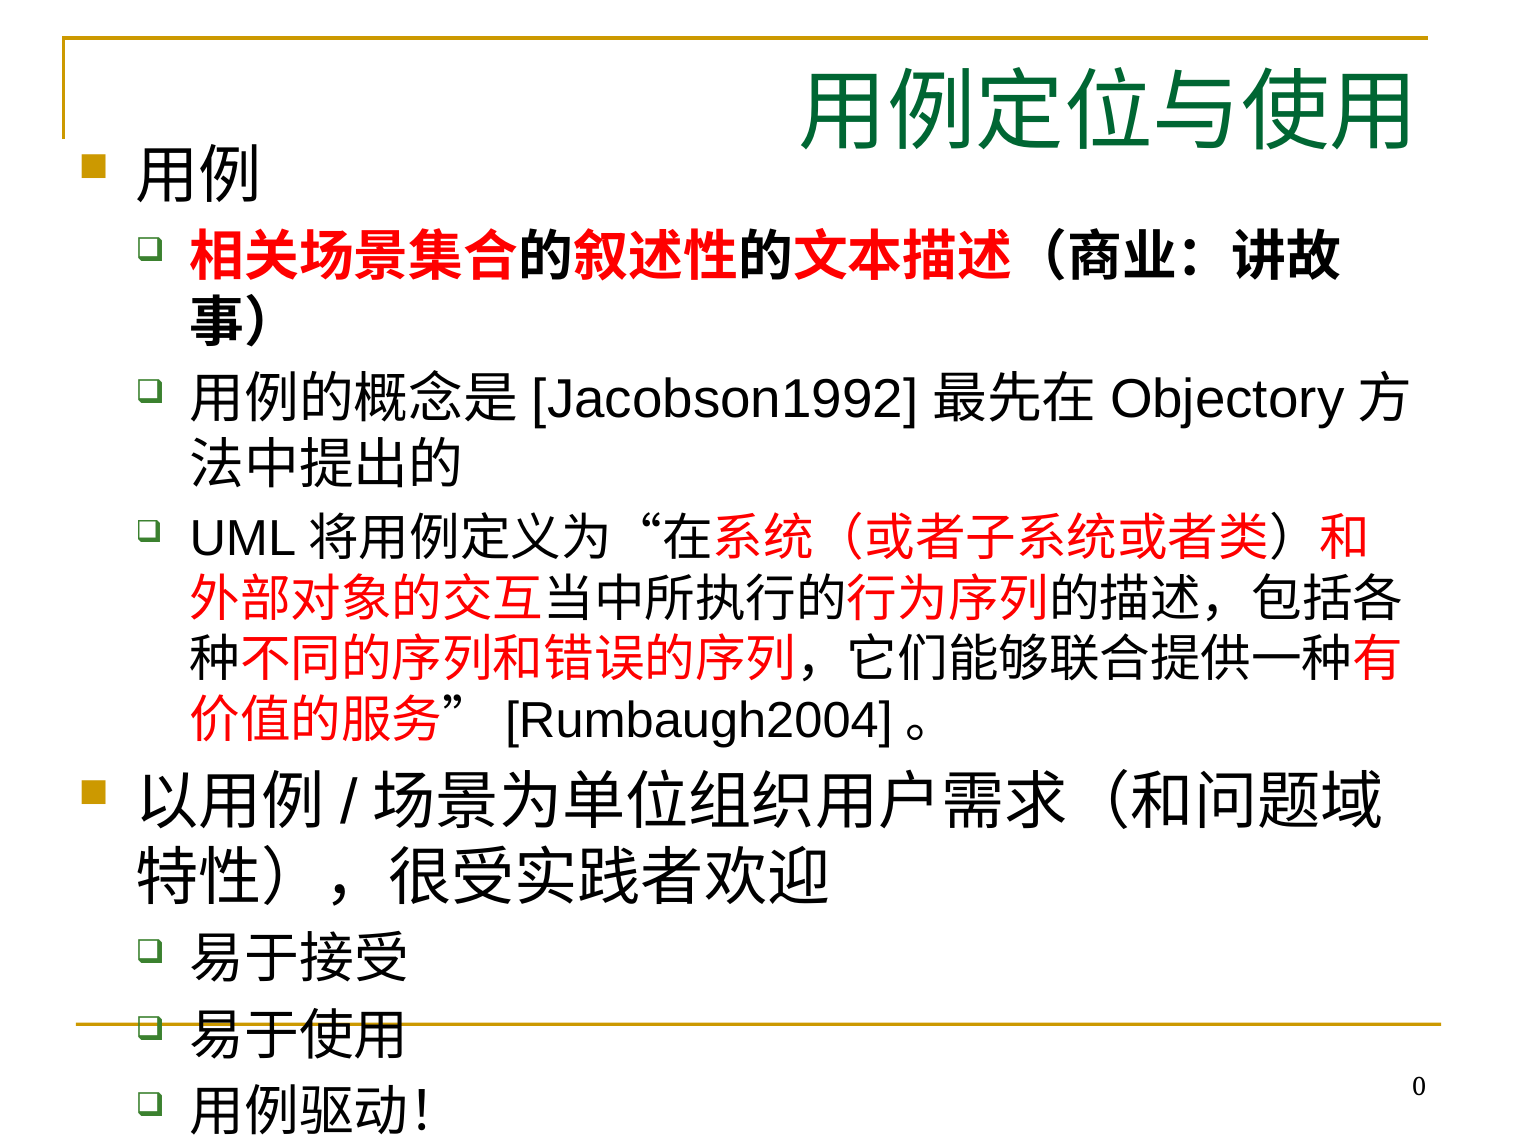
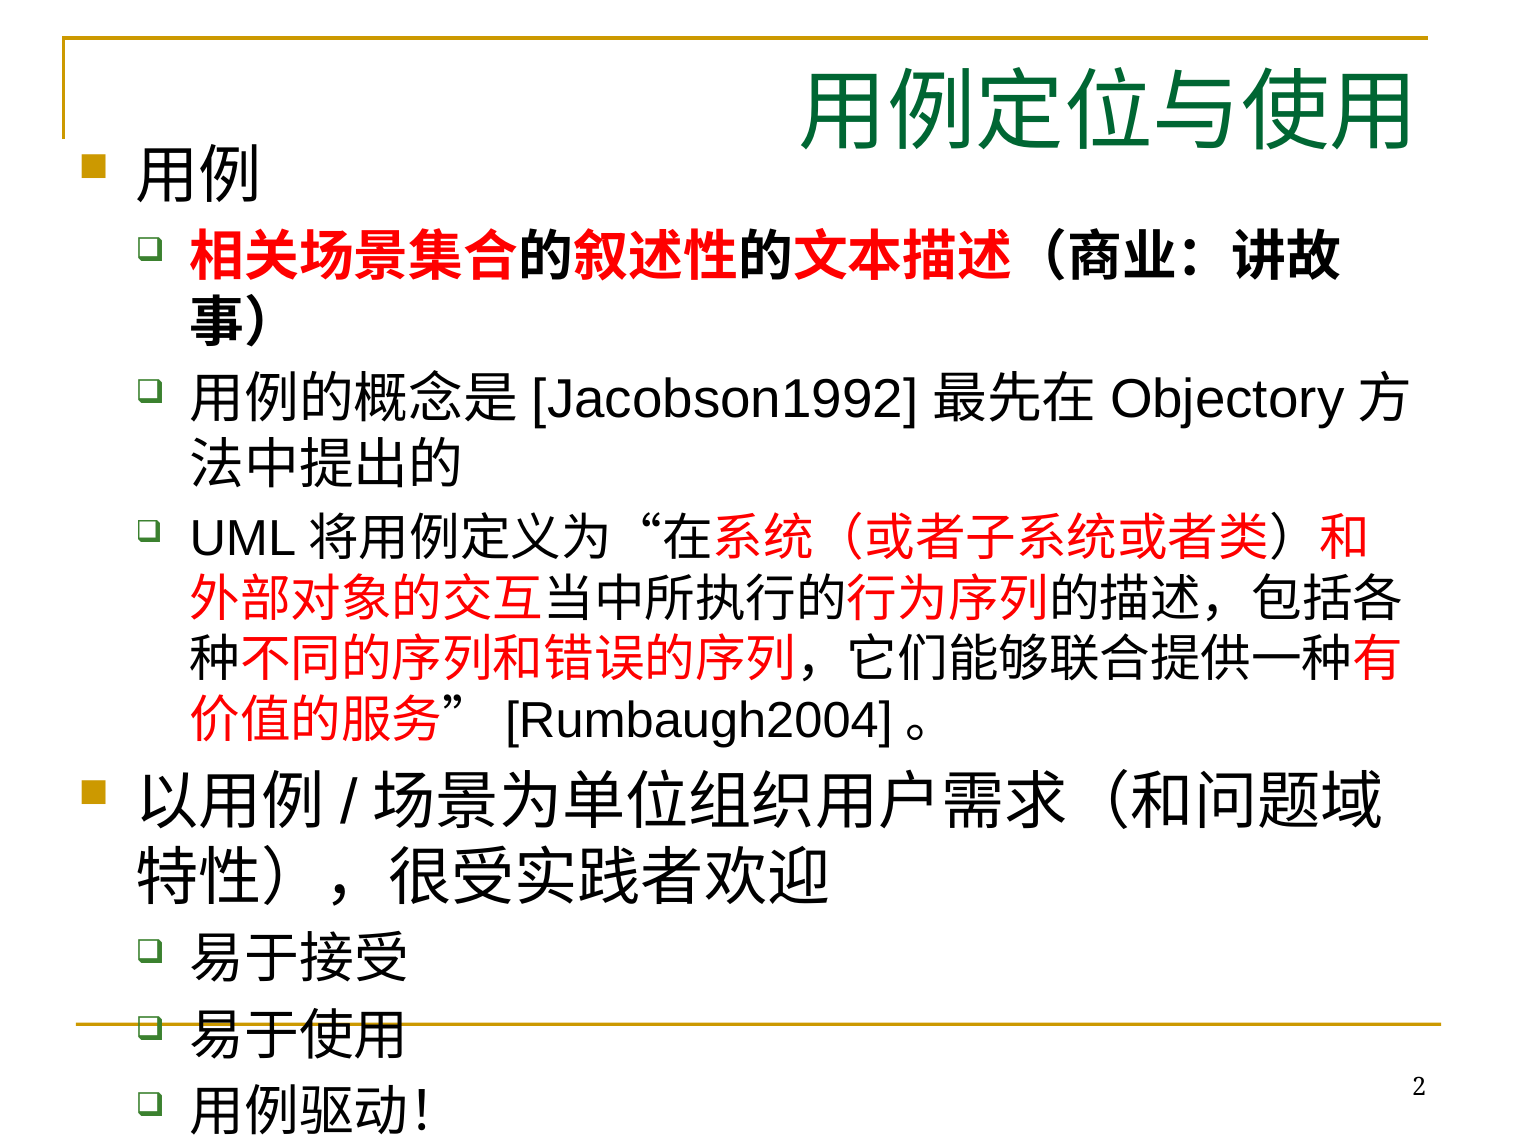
0: 0 -> 2 (1419, 1087)
